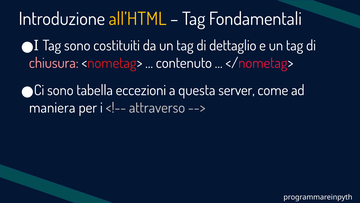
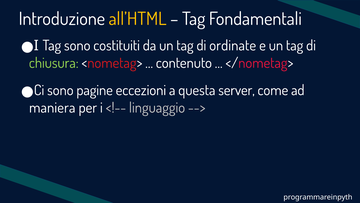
dettaglio: dettaglio -> ordinate (233, 45)
chiusura colour: pink -> light green (54, 63)
tabella: tabella -> pagine (95, 90)
attraverso: attraverso -> linguaggio (157, 108)
